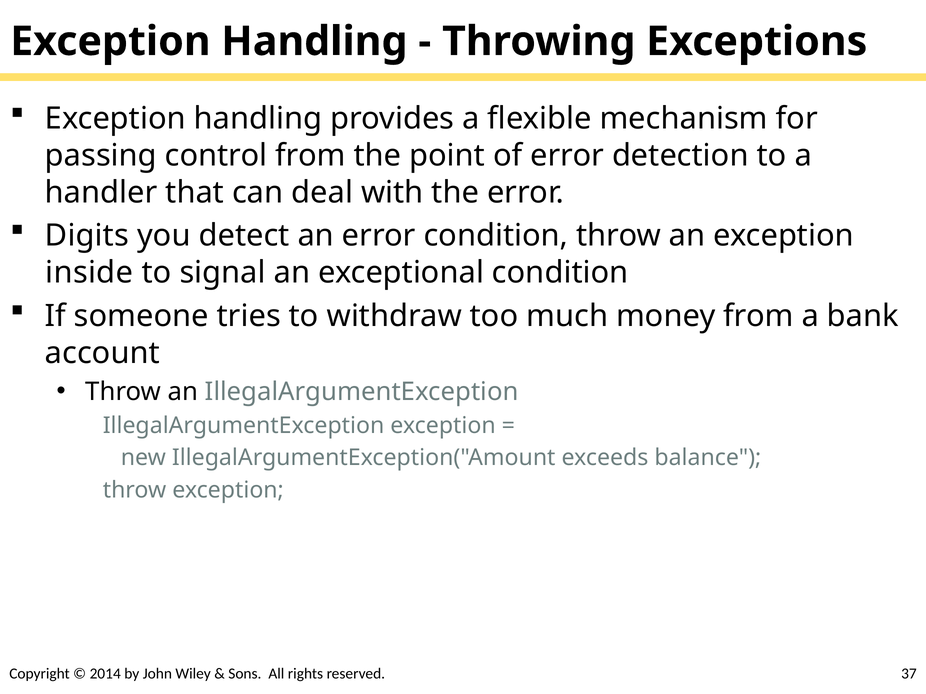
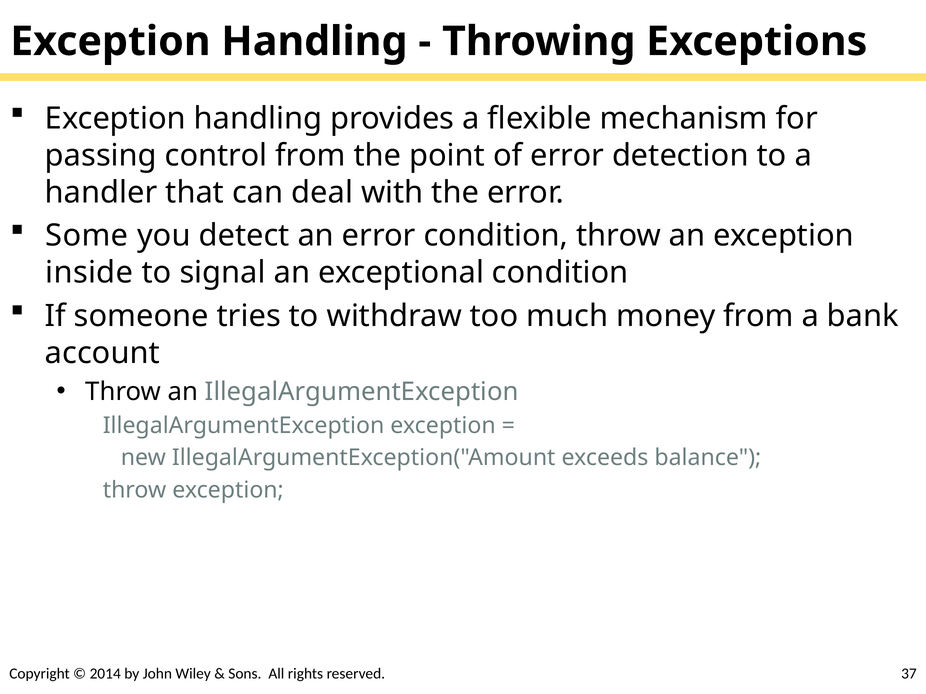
Digits: Digits -> Some (87, 236)
